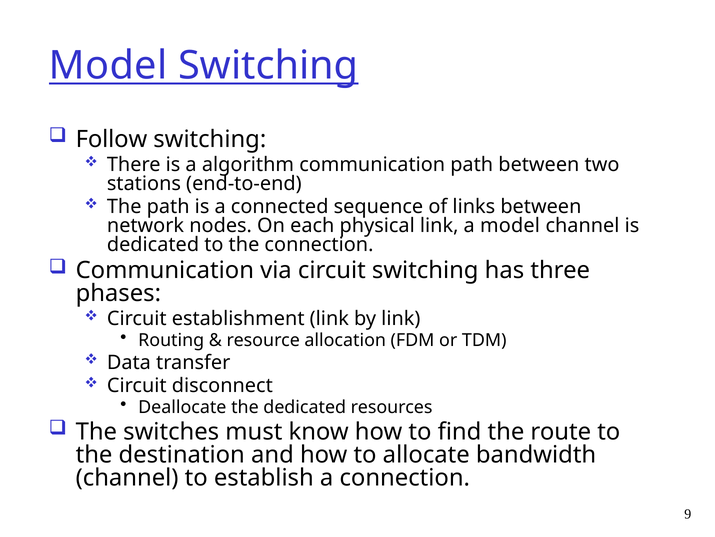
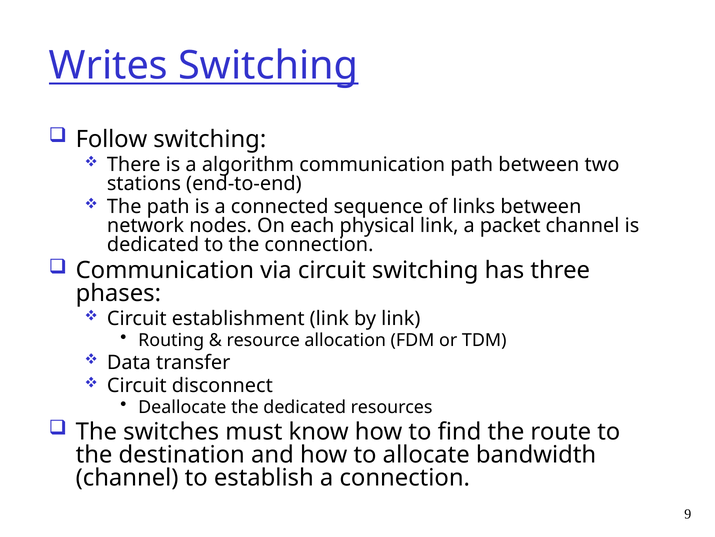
Model: Model -> Writes (108, 65)
a model: model -> packet (510, 225)
